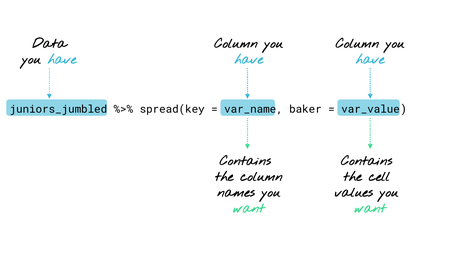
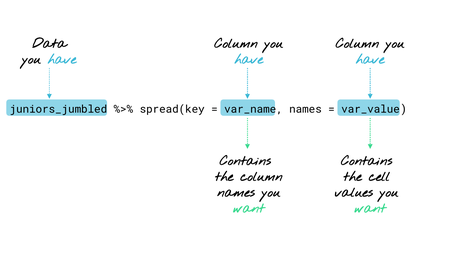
var_name baker: baker -> names (305, 109)
